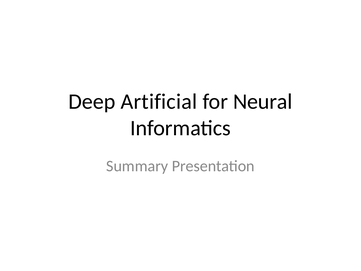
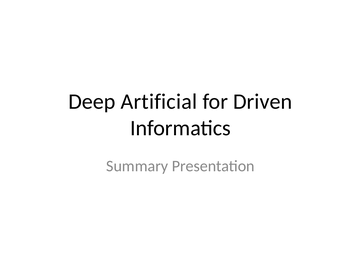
Neural: Neural -> Driven (263, 101)
